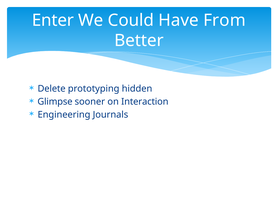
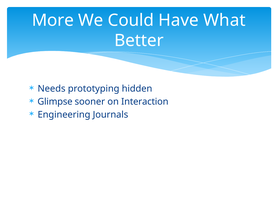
Enter: Enter -> More (53, 20)
From: From -> What (224, 20)
Delete: Delete -> Needs (52, 89)
